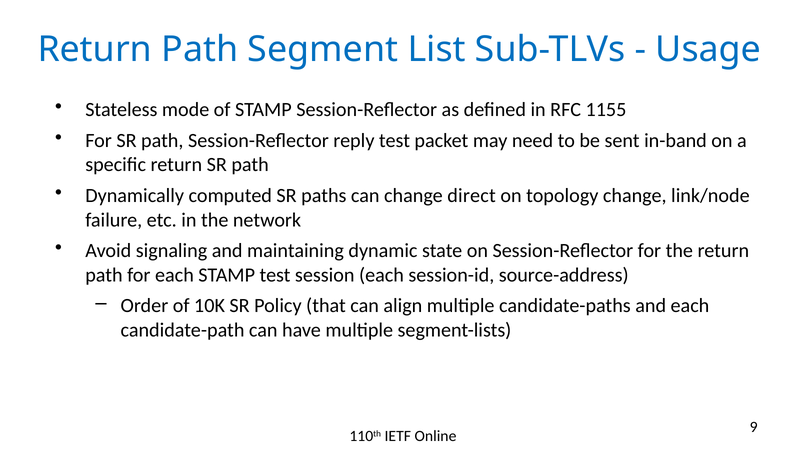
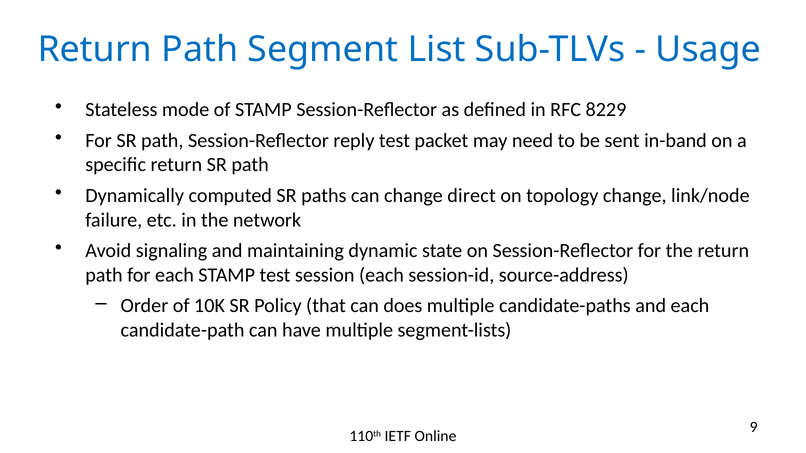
1155: 1155 -> 8229 (606, 110)
align: align -> does (403, 306)
